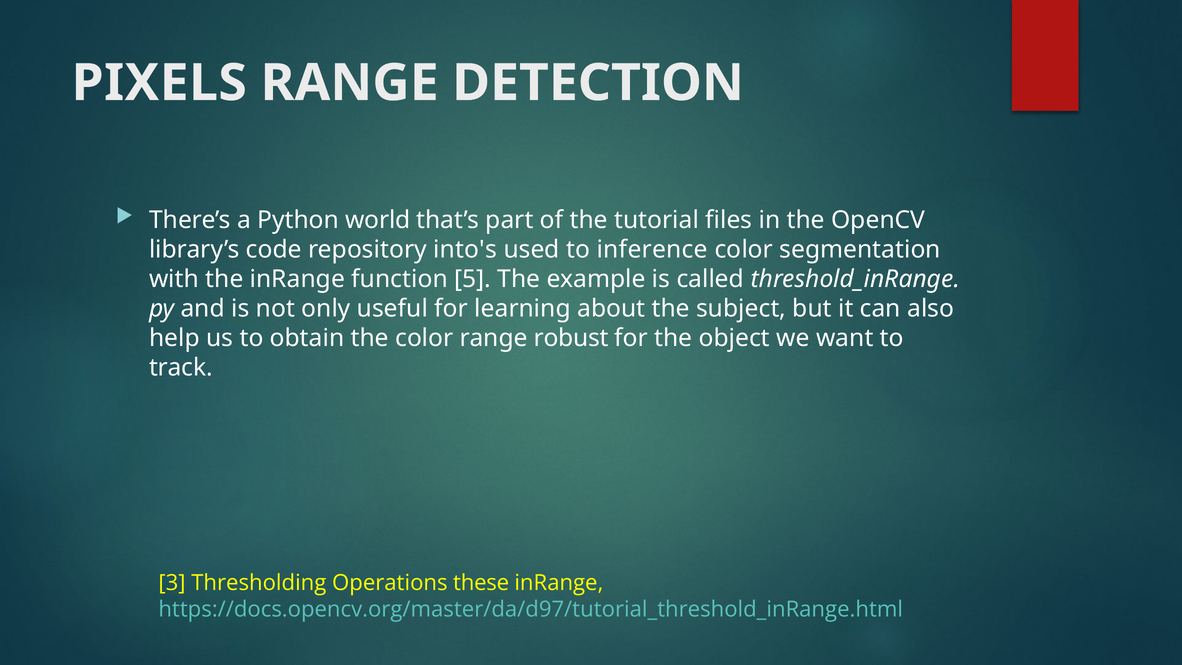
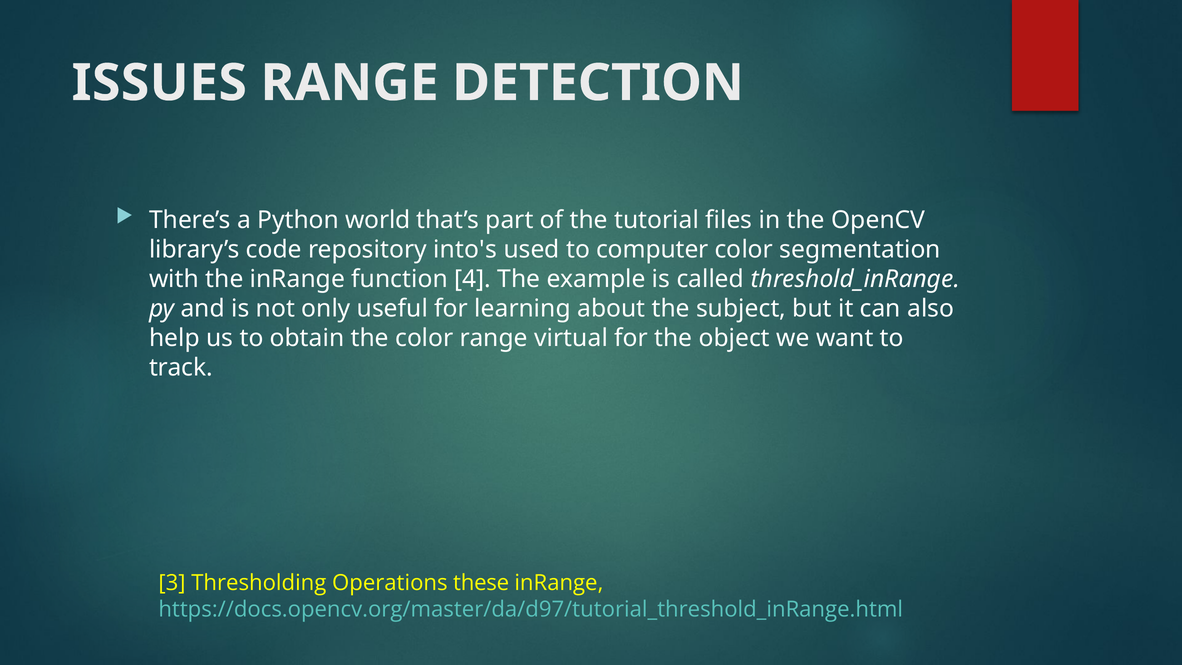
PIXELS: PIXELS -> ISSUES (159, 83)
inference: inference -> computer (652, 250)
5: 5 -> 4 (473, 279)
robust: robust -> virtual (571, 338)
